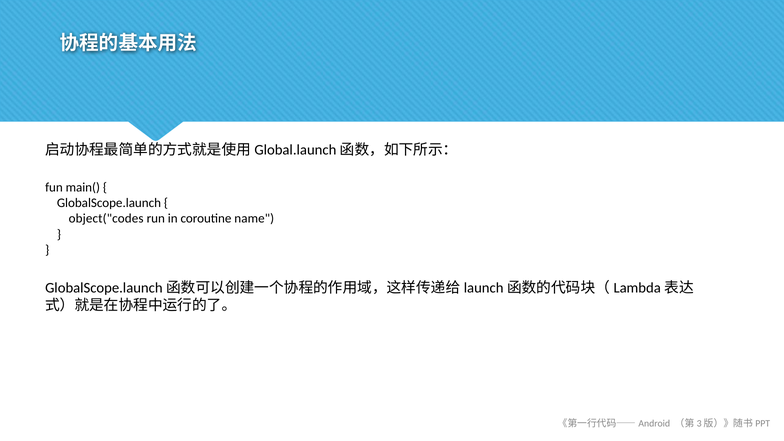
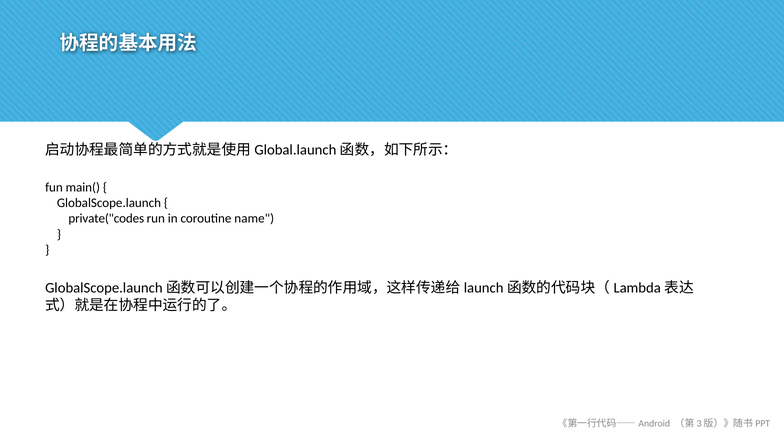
object("codes: object("codes -> private("codes (106, 219)
